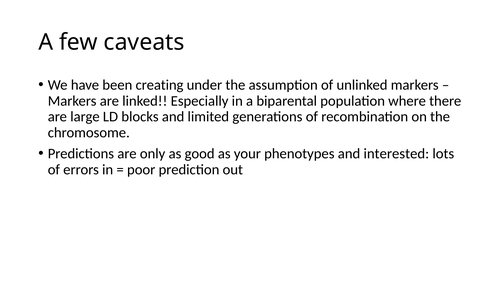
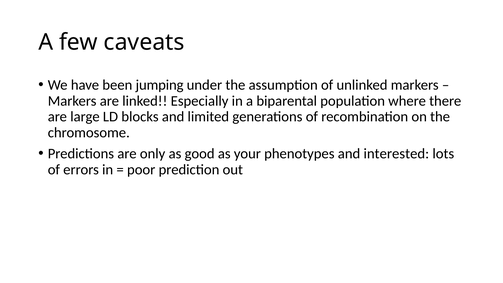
creating: creating -> jumping (160, 85)
